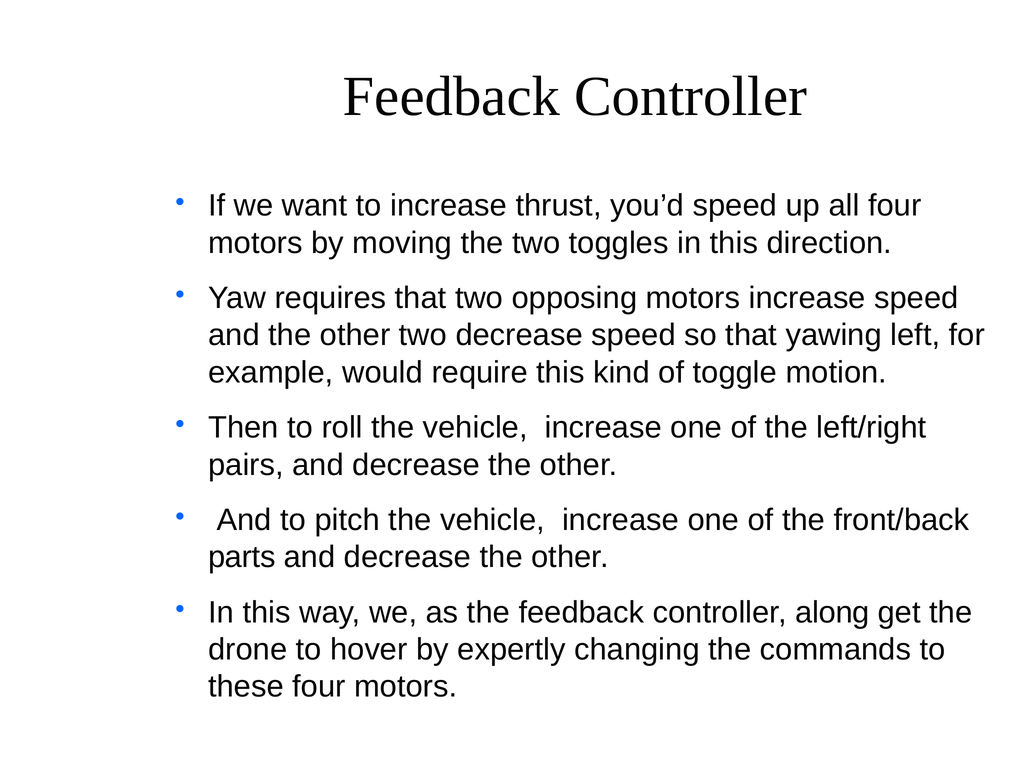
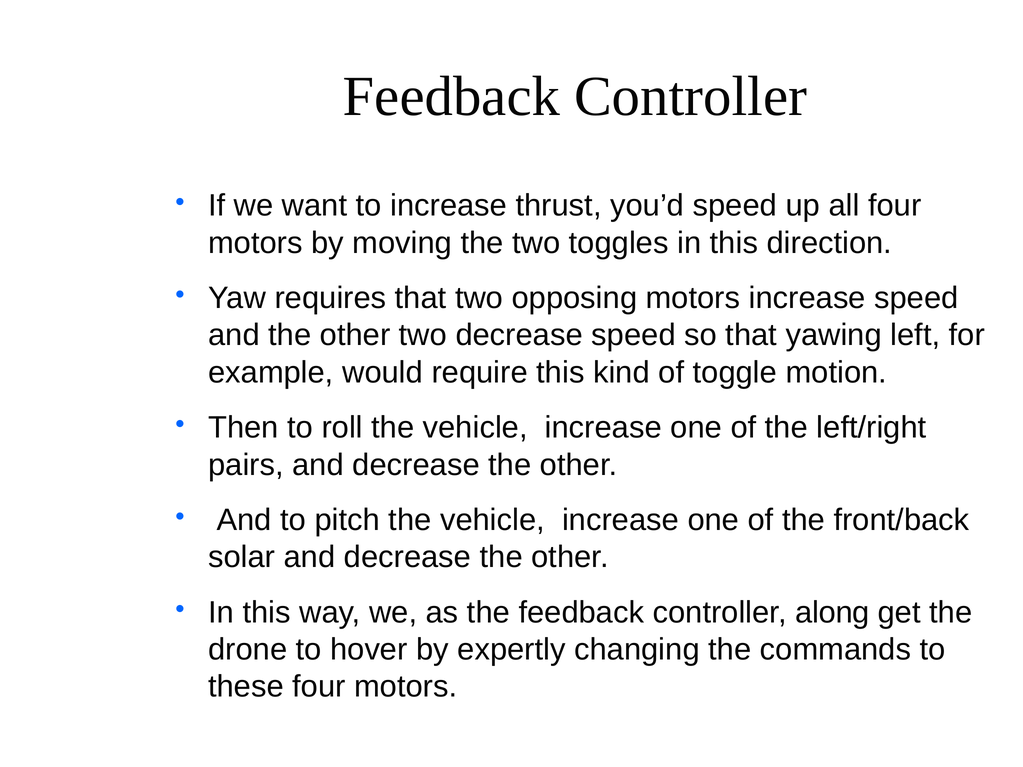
parts: parts -> solar (242, 557)
